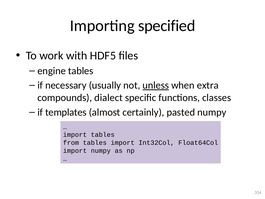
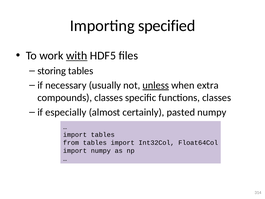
with underline: none -> present (77, 56)
engine: engine -> storing (52, 71)
compounds dialect: dialect -> classes (109, 98)
templates: templates -> especially (66, 112)
